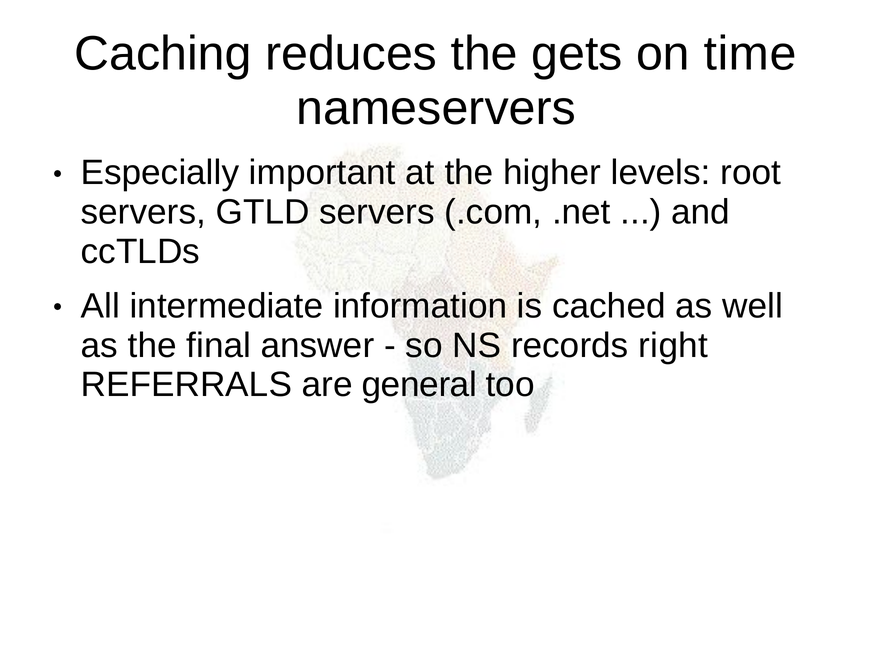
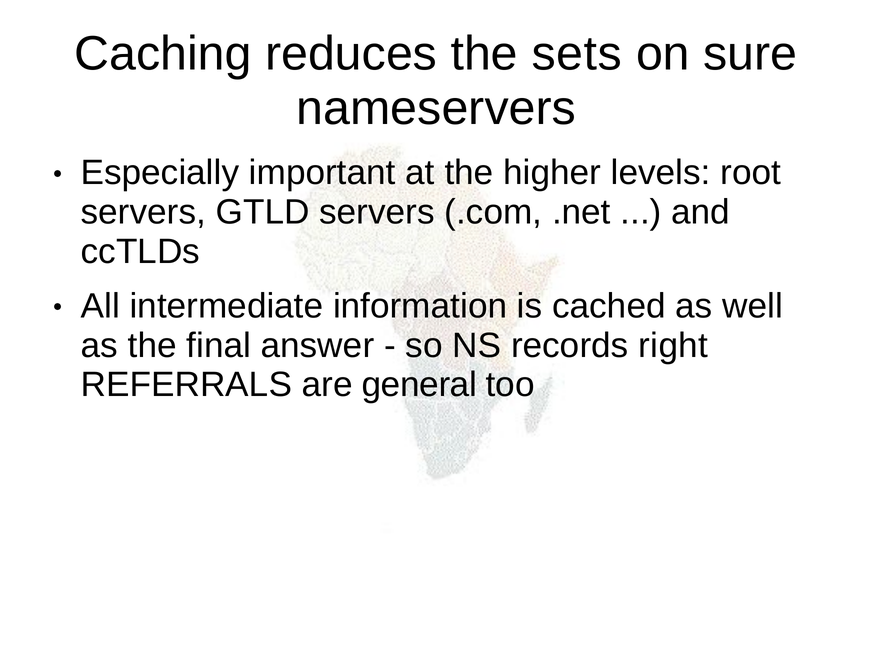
gets: gets -> sets (577, 54)
time: time -> sure (750, 54)
